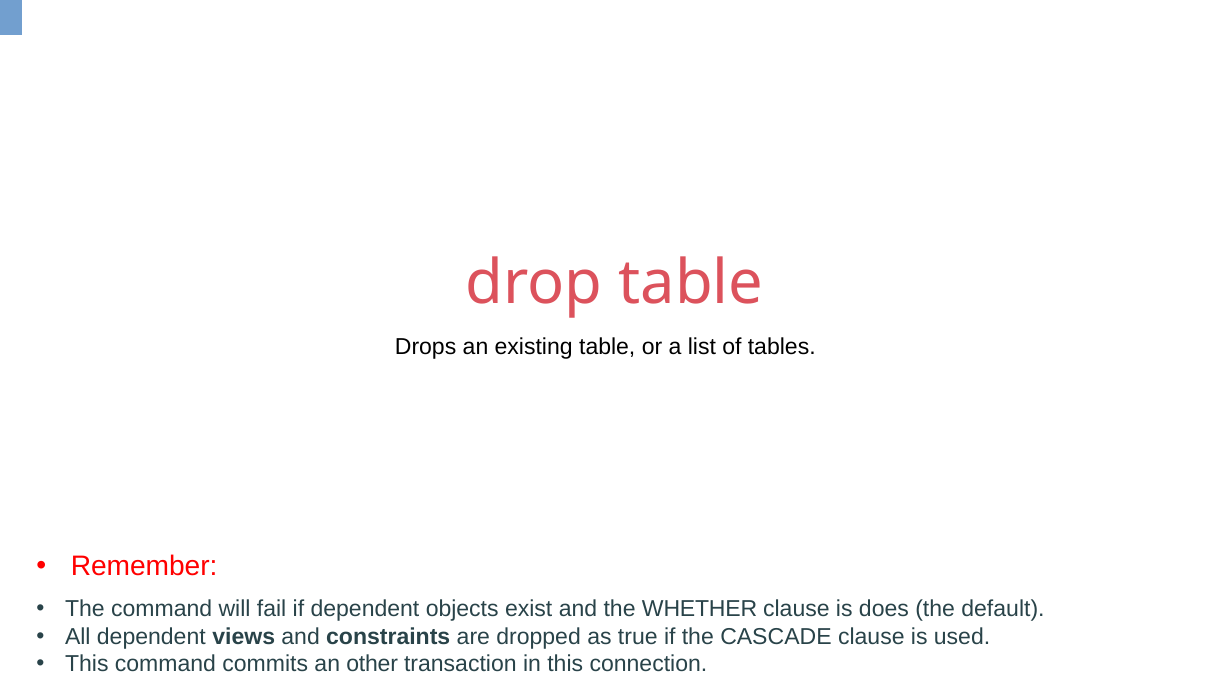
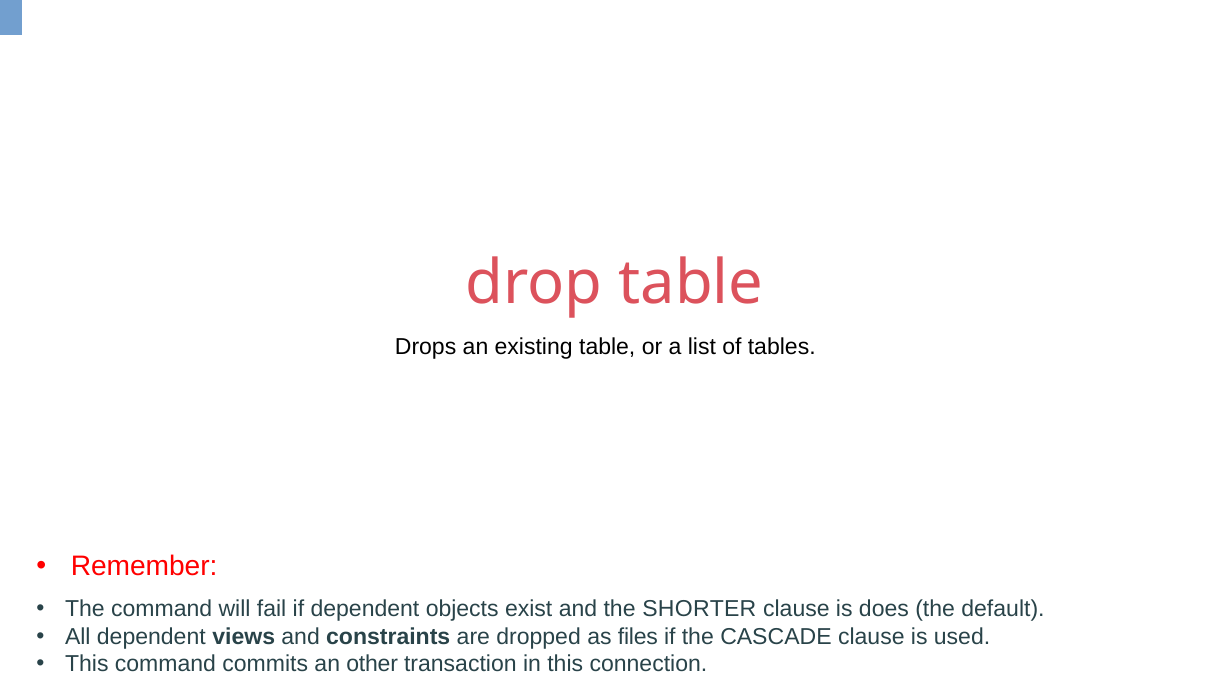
WHETHER: WHETHER -> SHORTER (699, 609)
true: true -> files (638, 637)
